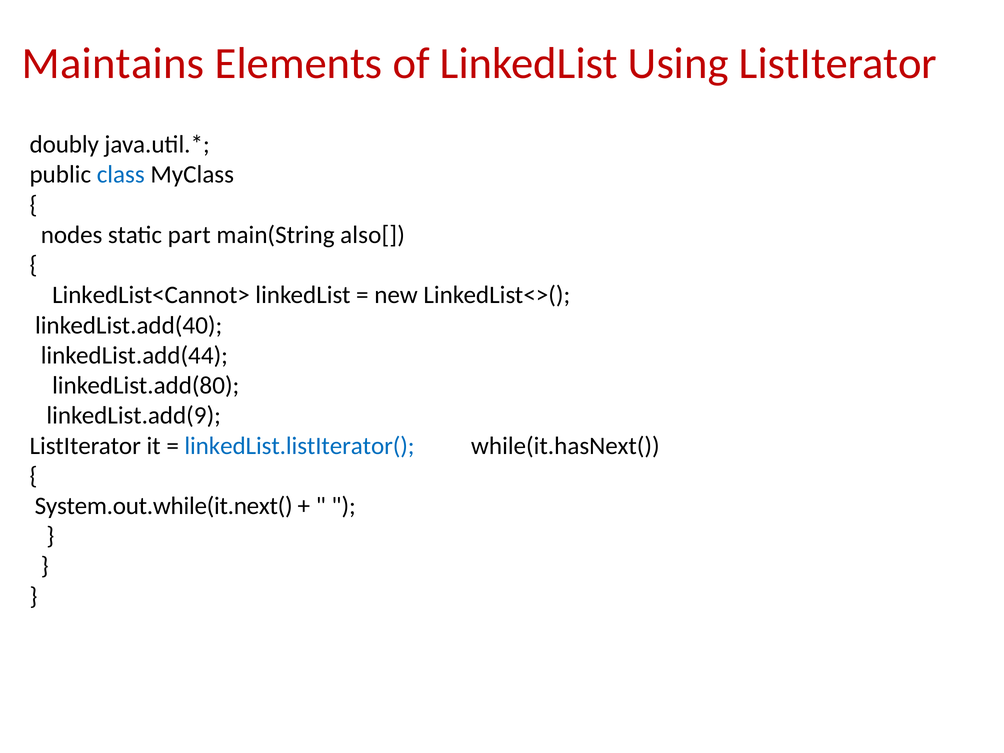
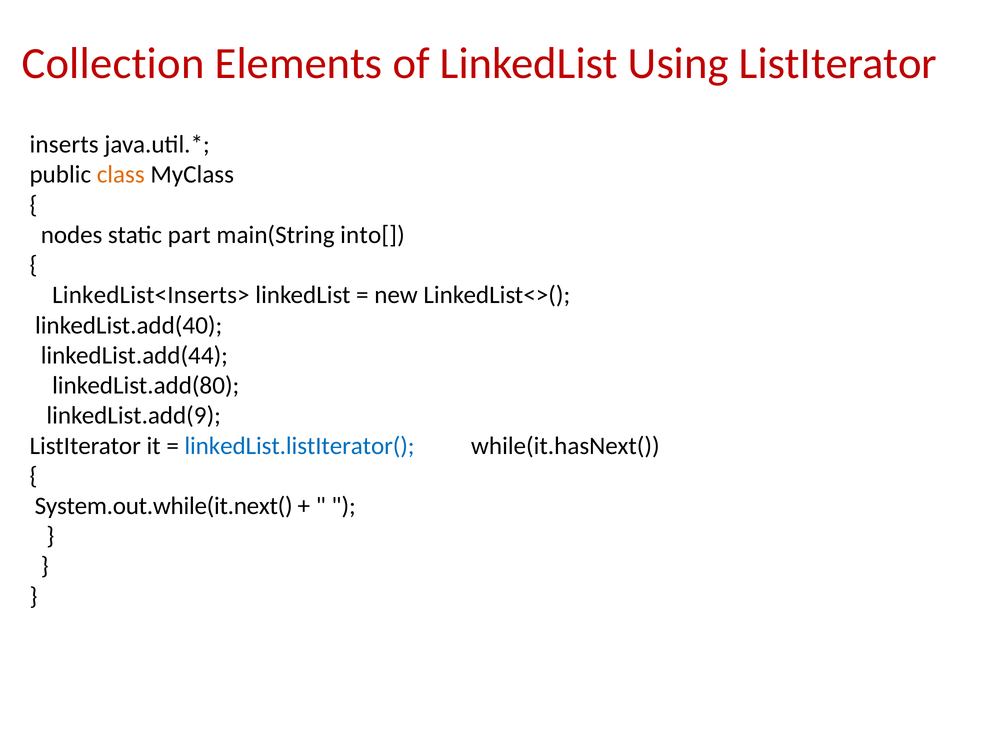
Maintains: Maintains -> Collection (113, 63)
doubly: doubly -> inserts (64, 145)
class colour: blue -> orange (121, 175)
also[: also[ -> into[ (372, 235)
LinkedList<Cannot>: LinkedList<Cannot> -> LinkedList<Inserts> (151, 295)
